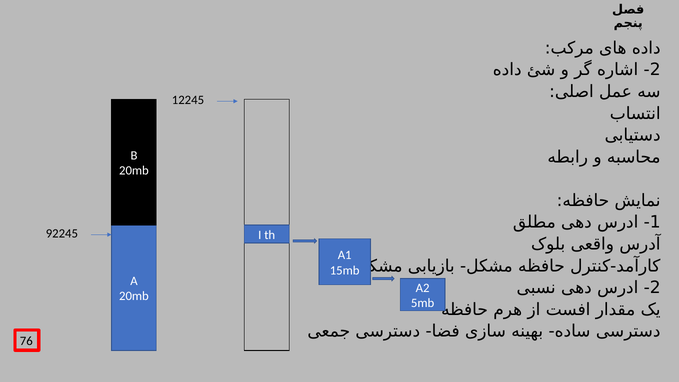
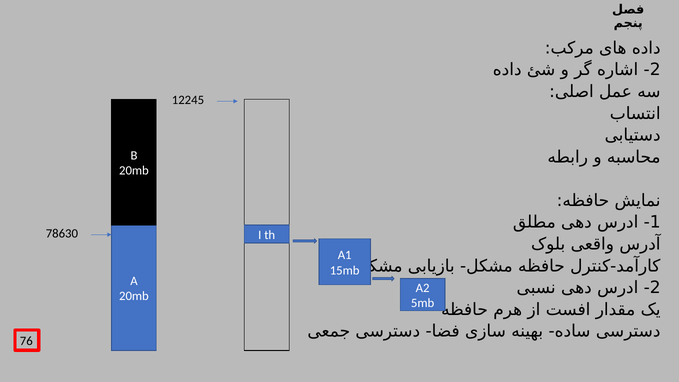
92245: 92245 -> 78630 (62, 233)
